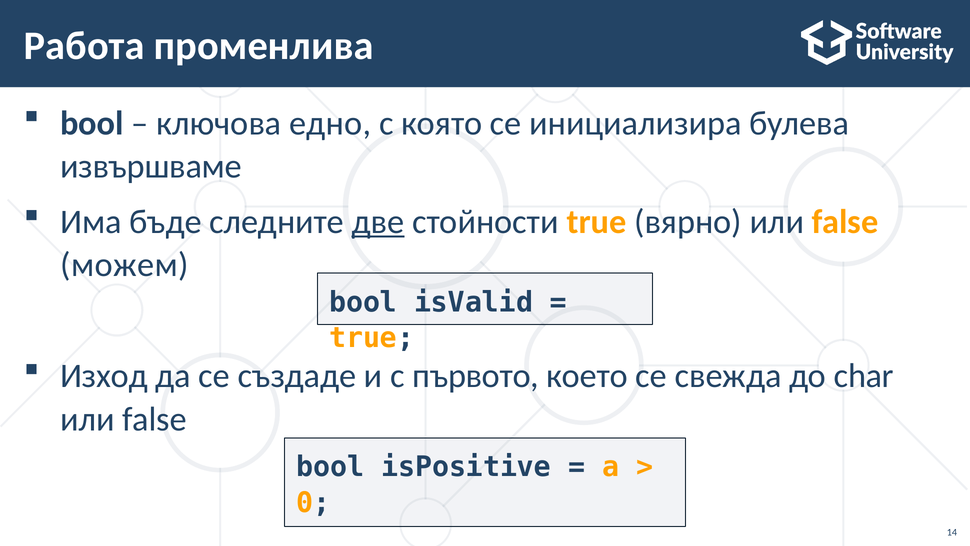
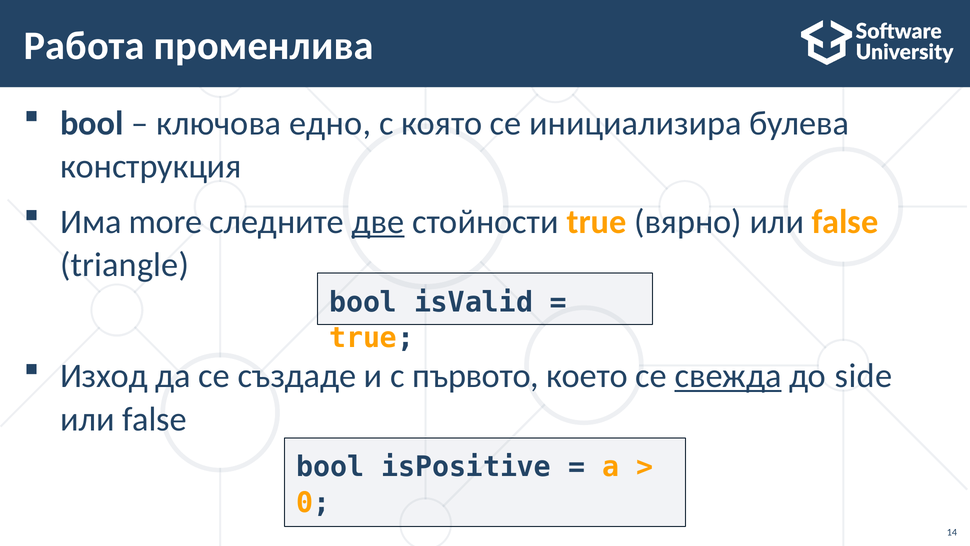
извършваме: извършваме -> конструкция (151, 166)
бъде: бъде -> more (166, 222)
можем: можем -> triangle (125, 265)
свежда underline: none -> present (728, 376)
char: char -> side (864, 376)
